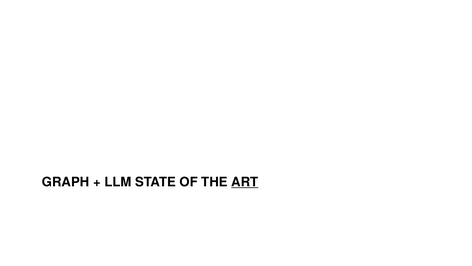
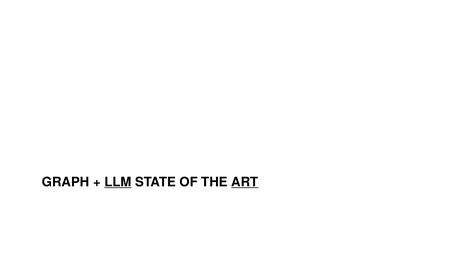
LLM underline: none -> present (118, 182)
